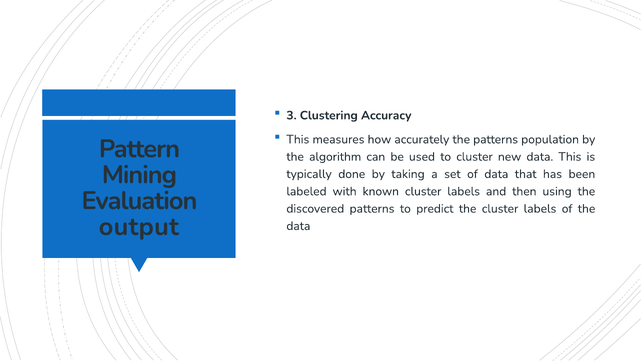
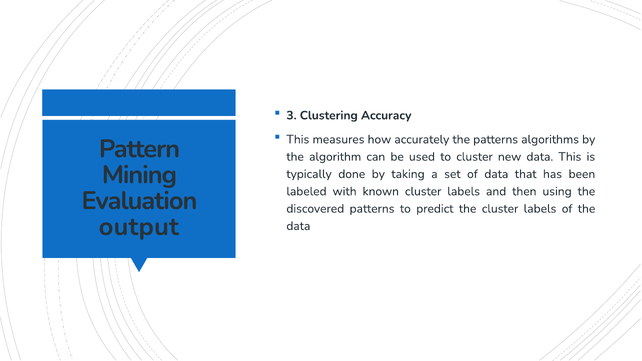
population: population -> algorithms (550, 139)
